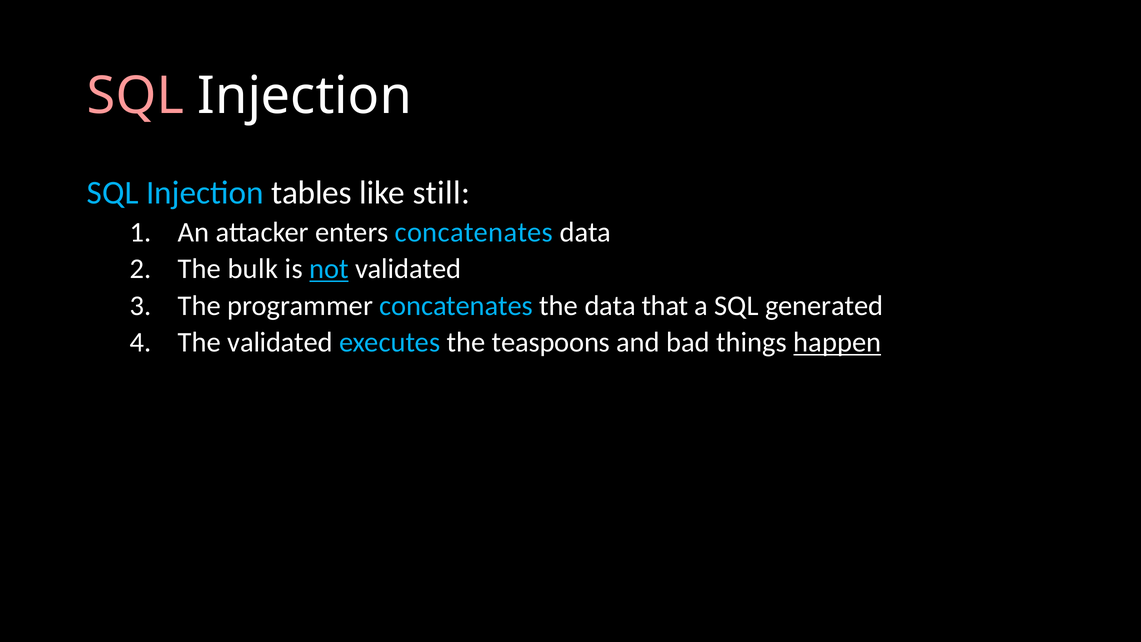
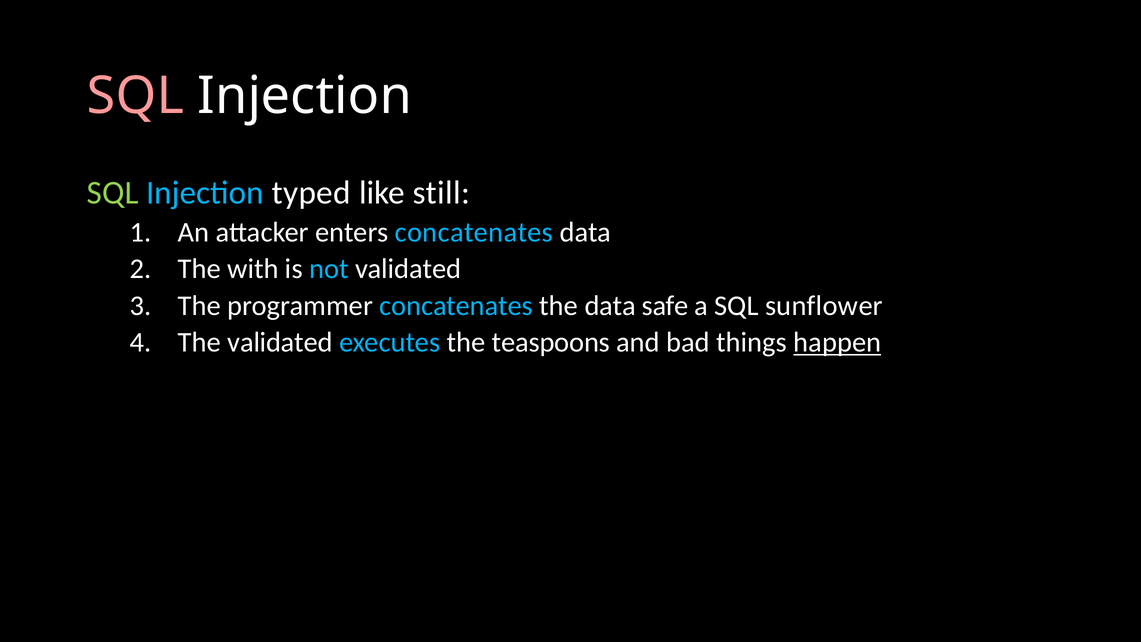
SQL colour: light blue -> light green (113, 193)
tables: tables -> typed (311, 193)
bulk: bulk -> with (253, 269)
not underline: present -> none (329, 269)
that: that -> safe (665, 306)
generated: generated -> sunflower (824, 306)
